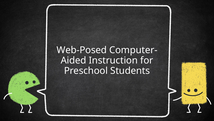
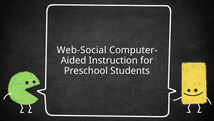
Web-Posed: Web-Posed -> Web-Social (82, 50)
